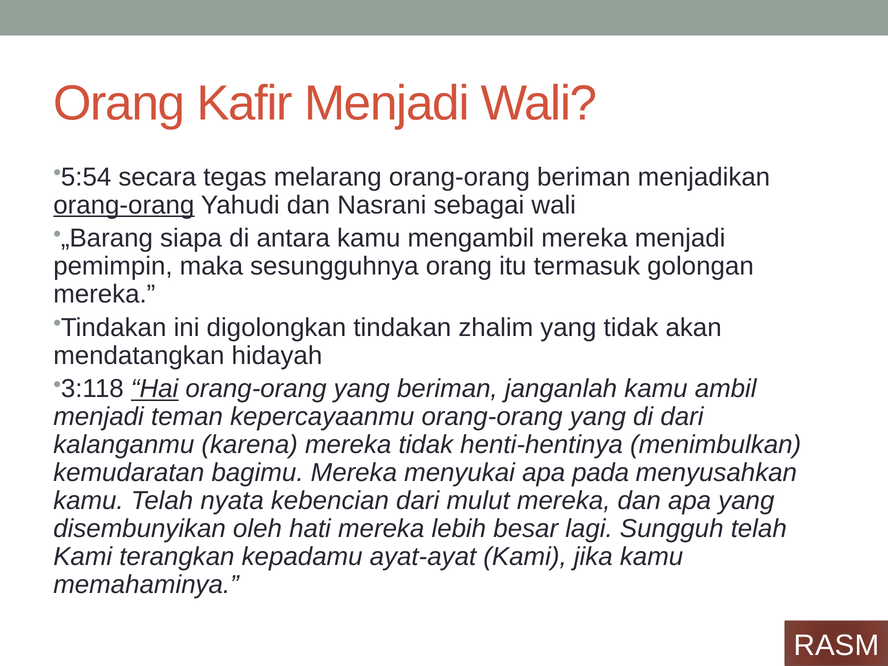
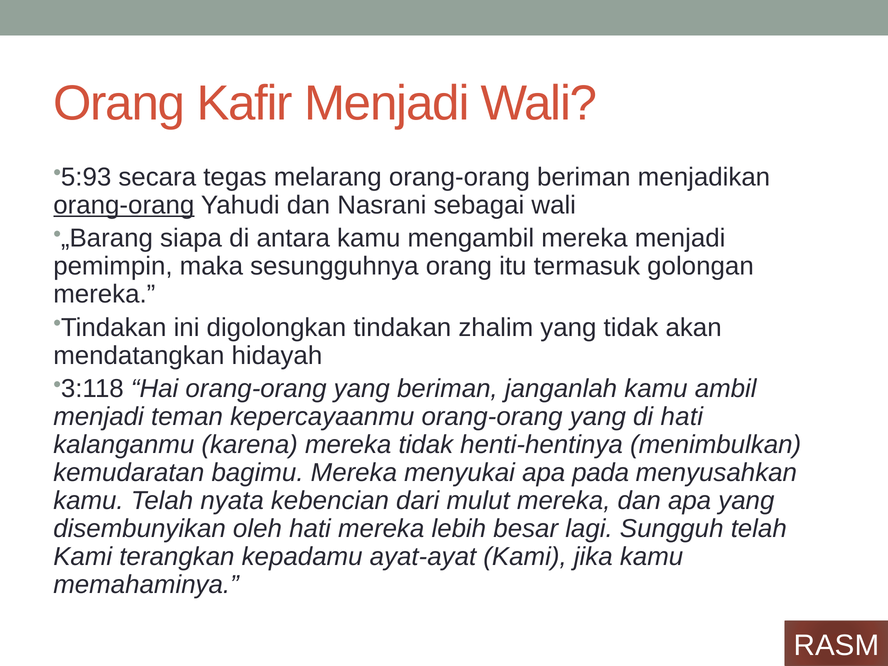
5:54: 5:54 -> 5:93 (86, 177)
Hai underline: present -> none (155, 389)
di dari: dari -> hati (682, 417)
